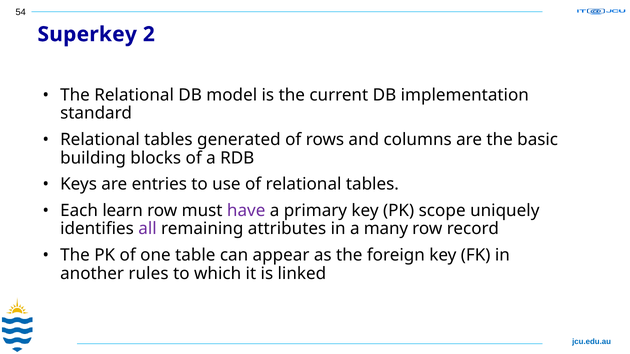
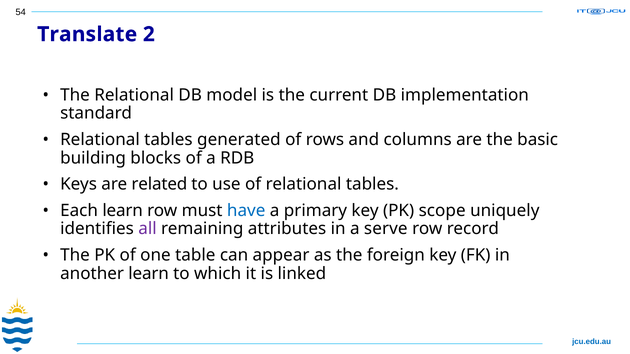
Superkey: Superkey -> Translate (87, 34)
entries: entries -> related (159, 184)
have colour: purple -> blue (246, 211)
many: many -> serve (386, 229)
another rules: rules -> learn (149, 274)
